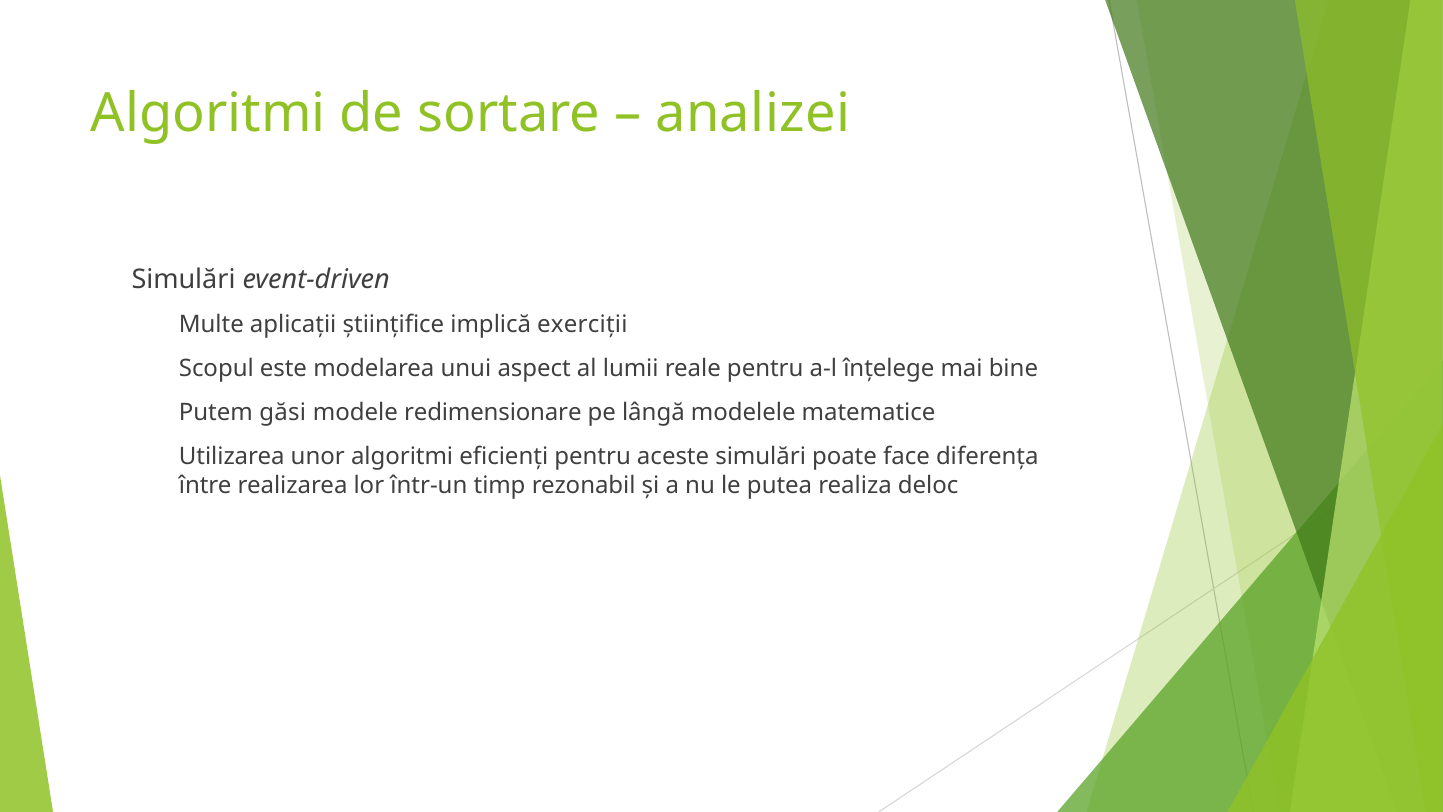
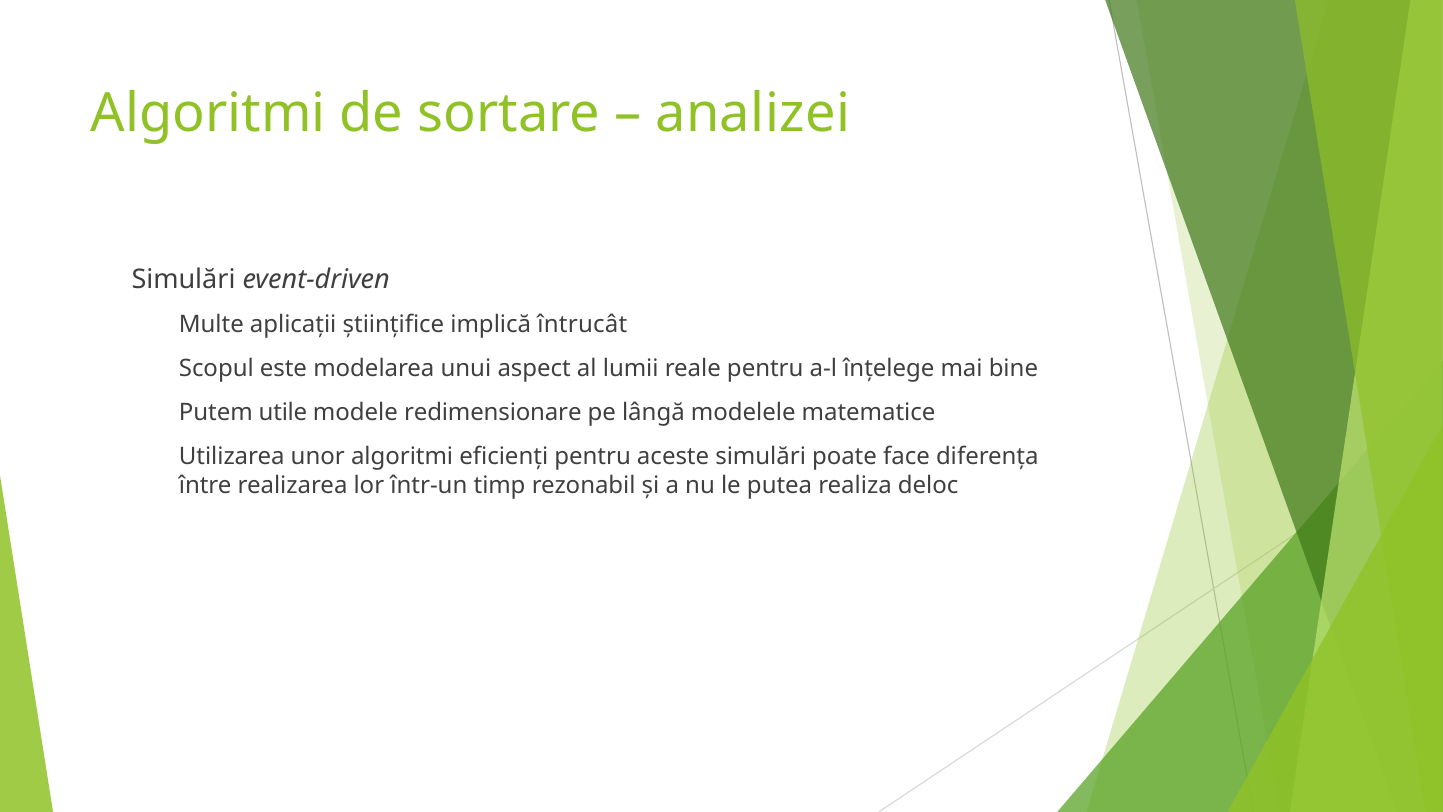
exerciții: exerciții -> întrucât (582, 325)
găsi: găsi -> utile (283, 413)
